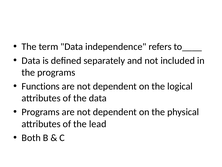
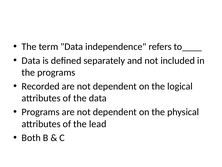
Functions: Functions -> Recorded (41, 86)
